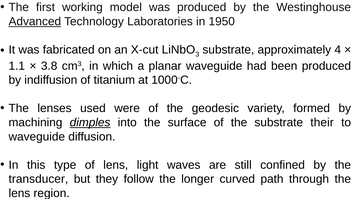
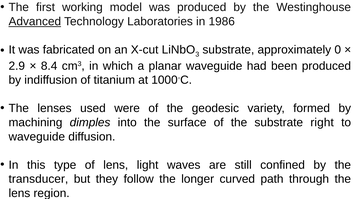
1950: 1950 -> 1986 (222, 21)
4: 4 -> 0 (338, 50)
1.1: 1.1 -> 2.9 (17, 66)
3.8: 3.8 -> 8.4 (49, 66)
dimples underline: present -> none (90, 123)
their: their -> right (322, 123)
